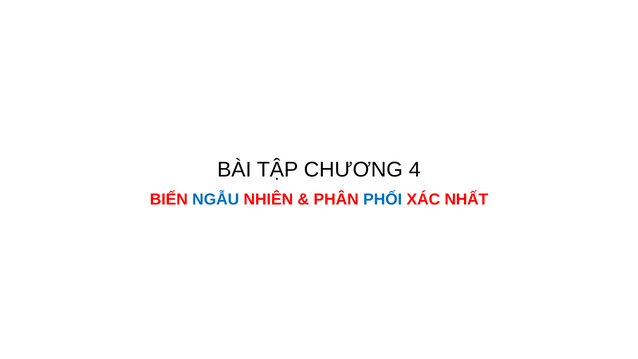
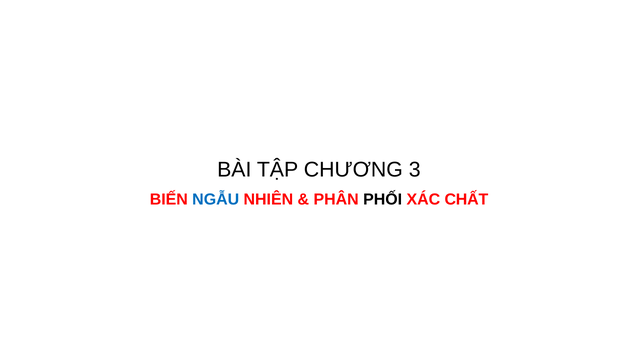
4: 4 -> 3 (415, 170)
PHỐI colour: blue -> black (383, 199)
NHẤT: NHẤT -> CHẤT (466, 199)
